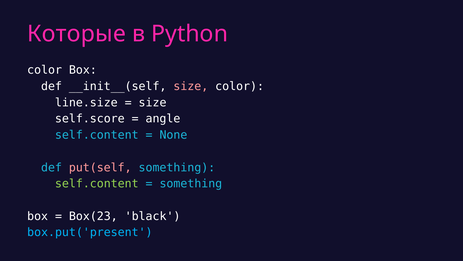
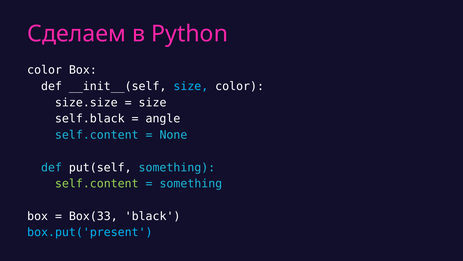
Которые: Которые -> Сделаем (77, 34)
size colour: pink -> light blue (191, 86)
line.size: line.size -> size.size (86, 102)
self.score: self.score -> self.black (90, 119)
put(self colour: pink -> white (100, 167)
Box(23: Box(23 -> Box(33 (93, 216)
